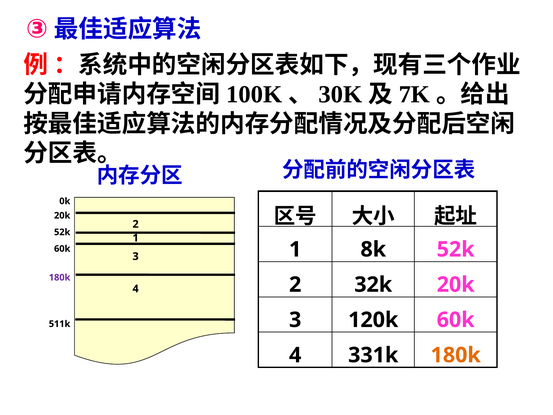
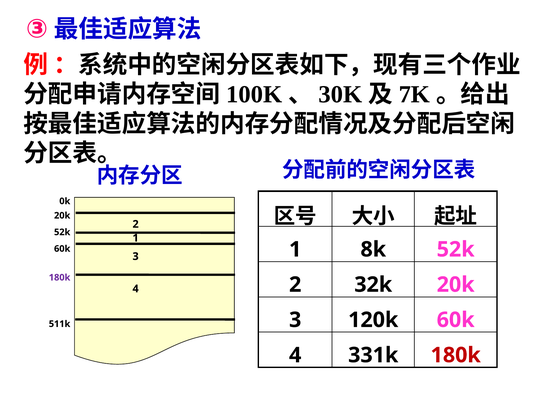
180k colour: orange -> red (456, 355)
